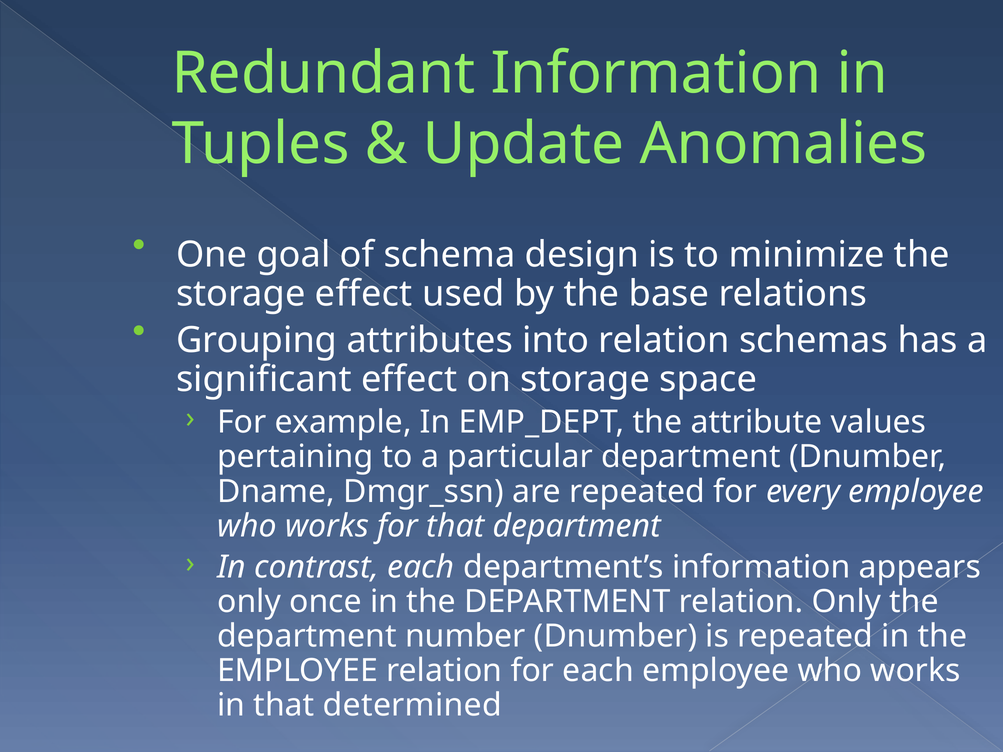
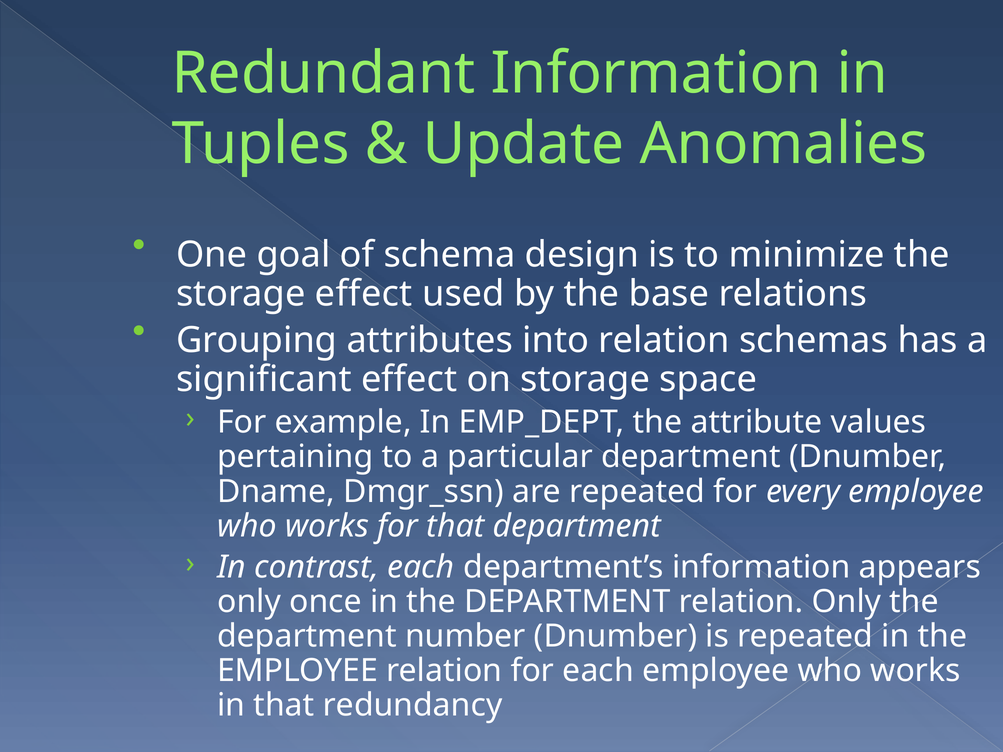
determined: determined -> redundancy (413, 706)
